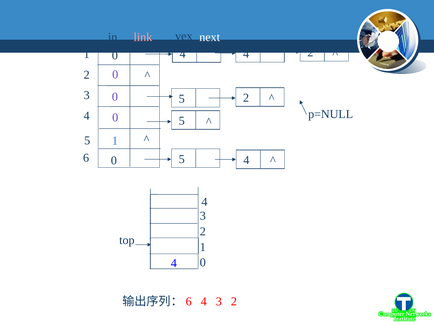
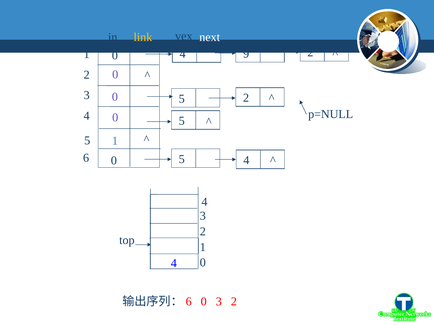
link colour: pink -> yellow (143, 37)
4: 4 -> 9 (246, 54)
4: 4 -> 0 (204, 302)
